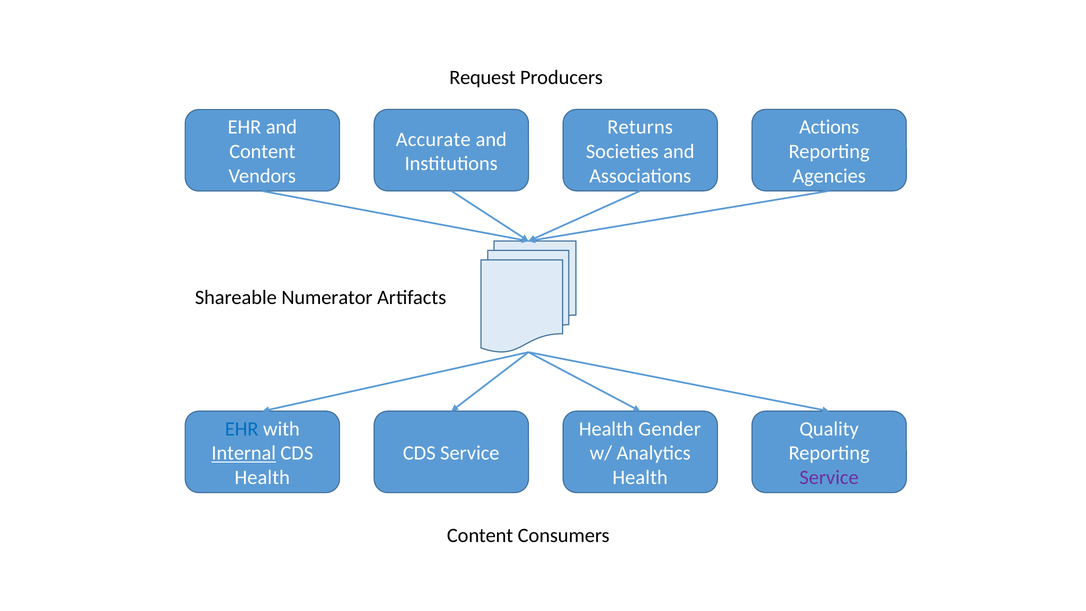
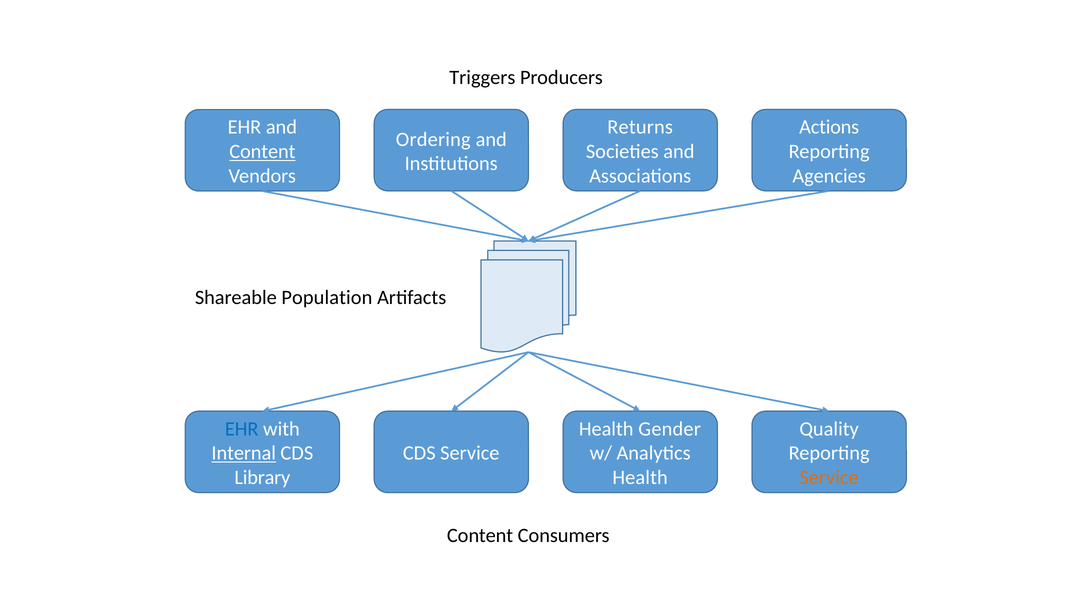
Request: Request -> Triggers (482, 78)
Accurate: Accurate -> Ordering (433, 139)
Content underline: none -> present (262, 152)
Numerator: Numerator -> Population (327, 298)
Health: Health -> Library (262, 478)
Service colour: purple -> orange (829, 478)
